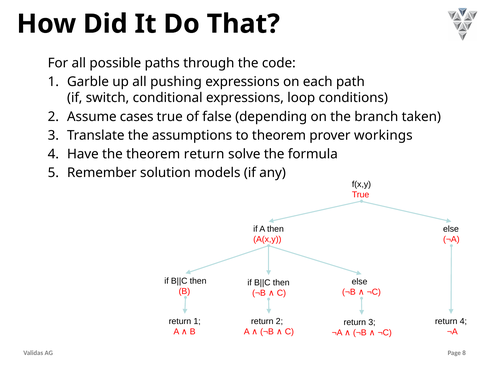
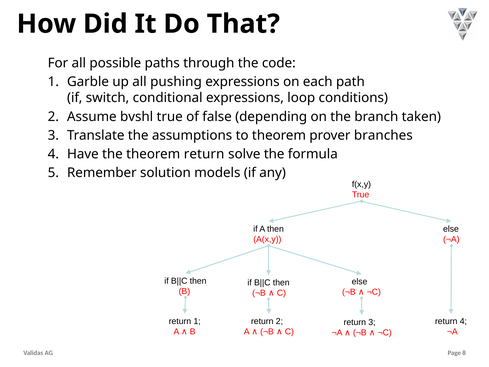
cases: cases -> bvshl (137, 117)
workings: workings -> branches (383, 135)
